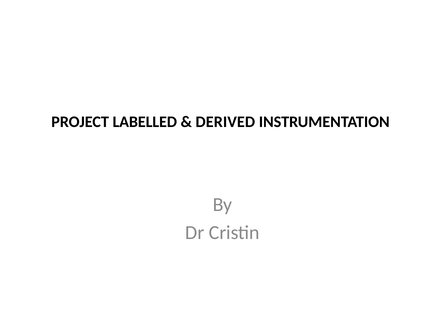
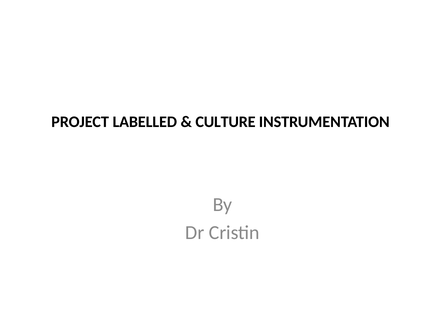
DERIVED: DERIVED -> CULTURE (225, 122)
